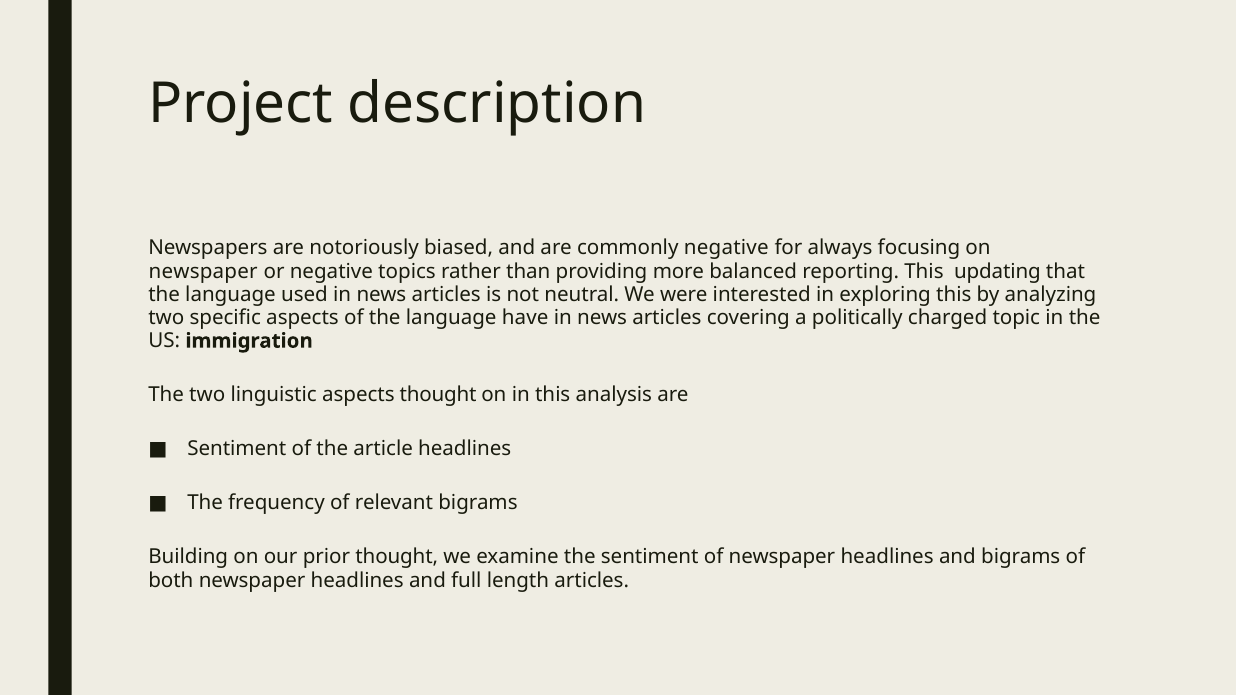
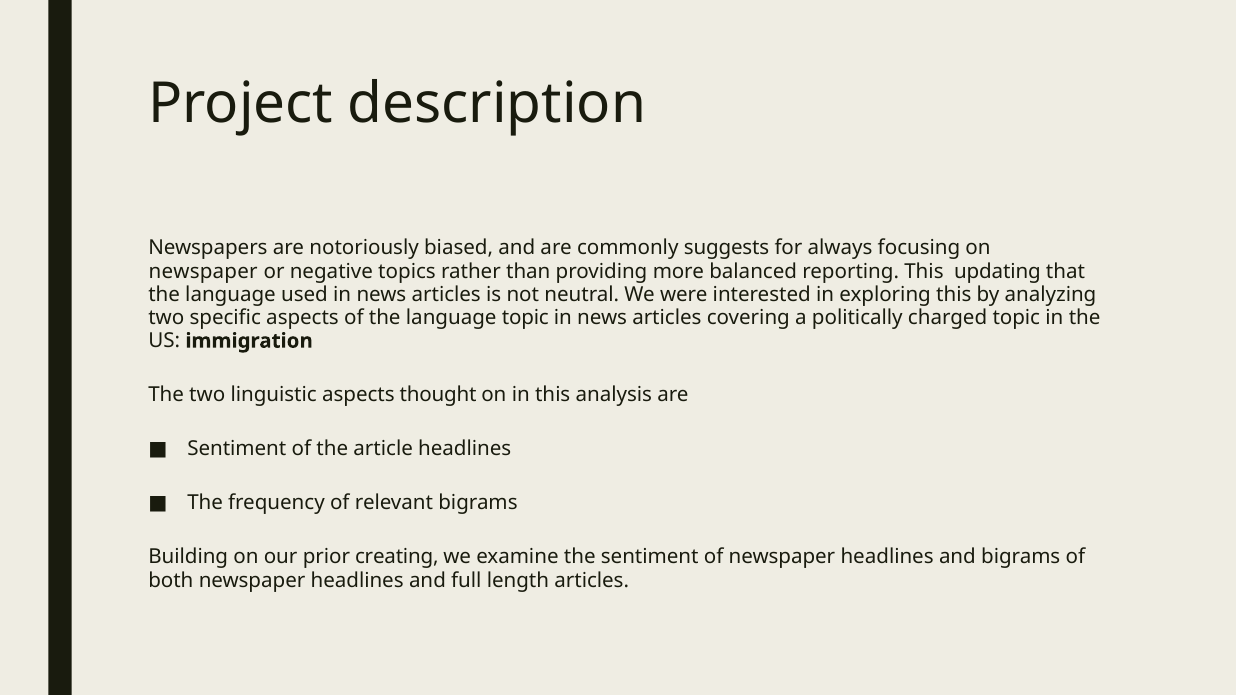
commonly negative: negative -> suggests (727, 248)
language have: have -> topic (525, 318)
prior thought: thought -> creating (397, 557)
